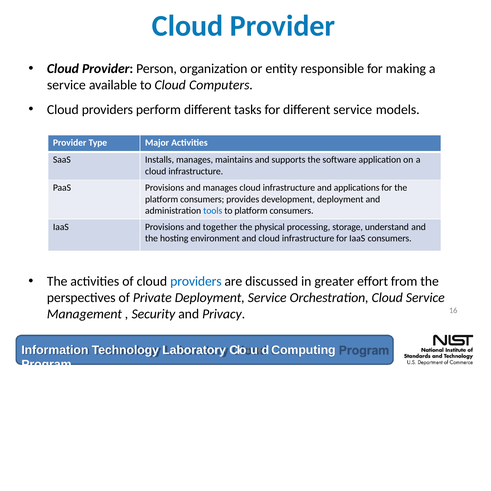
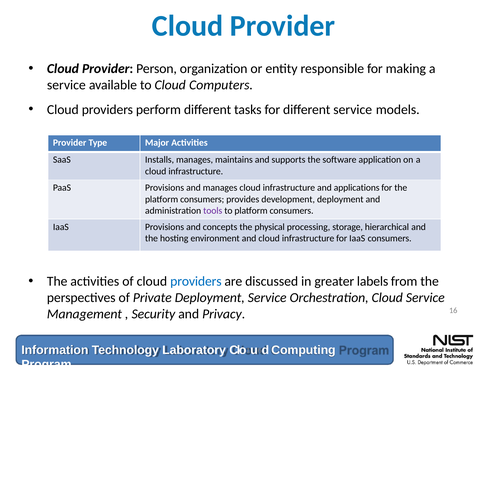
tools colour: blue -> purple (213, 211)
together: together -> concepts (220, 227)
understand: understand -> hierarchical (387, 227)
effort: effort -> labels (373, 281)
